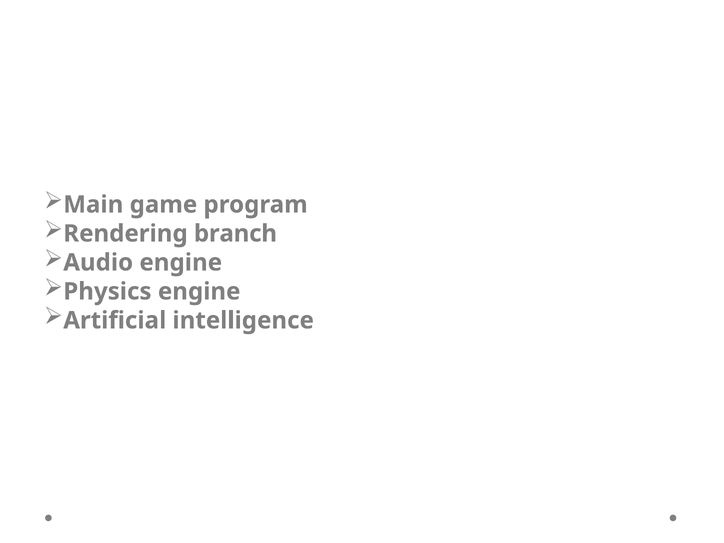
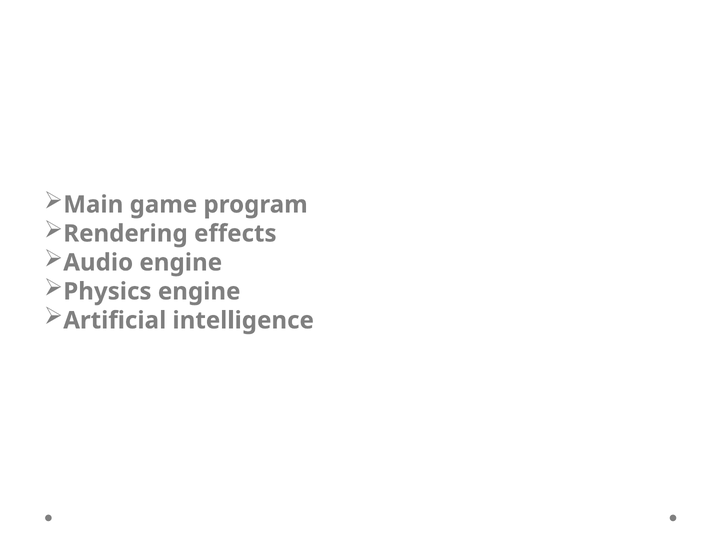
branch: branch -> effects (235, 234)
